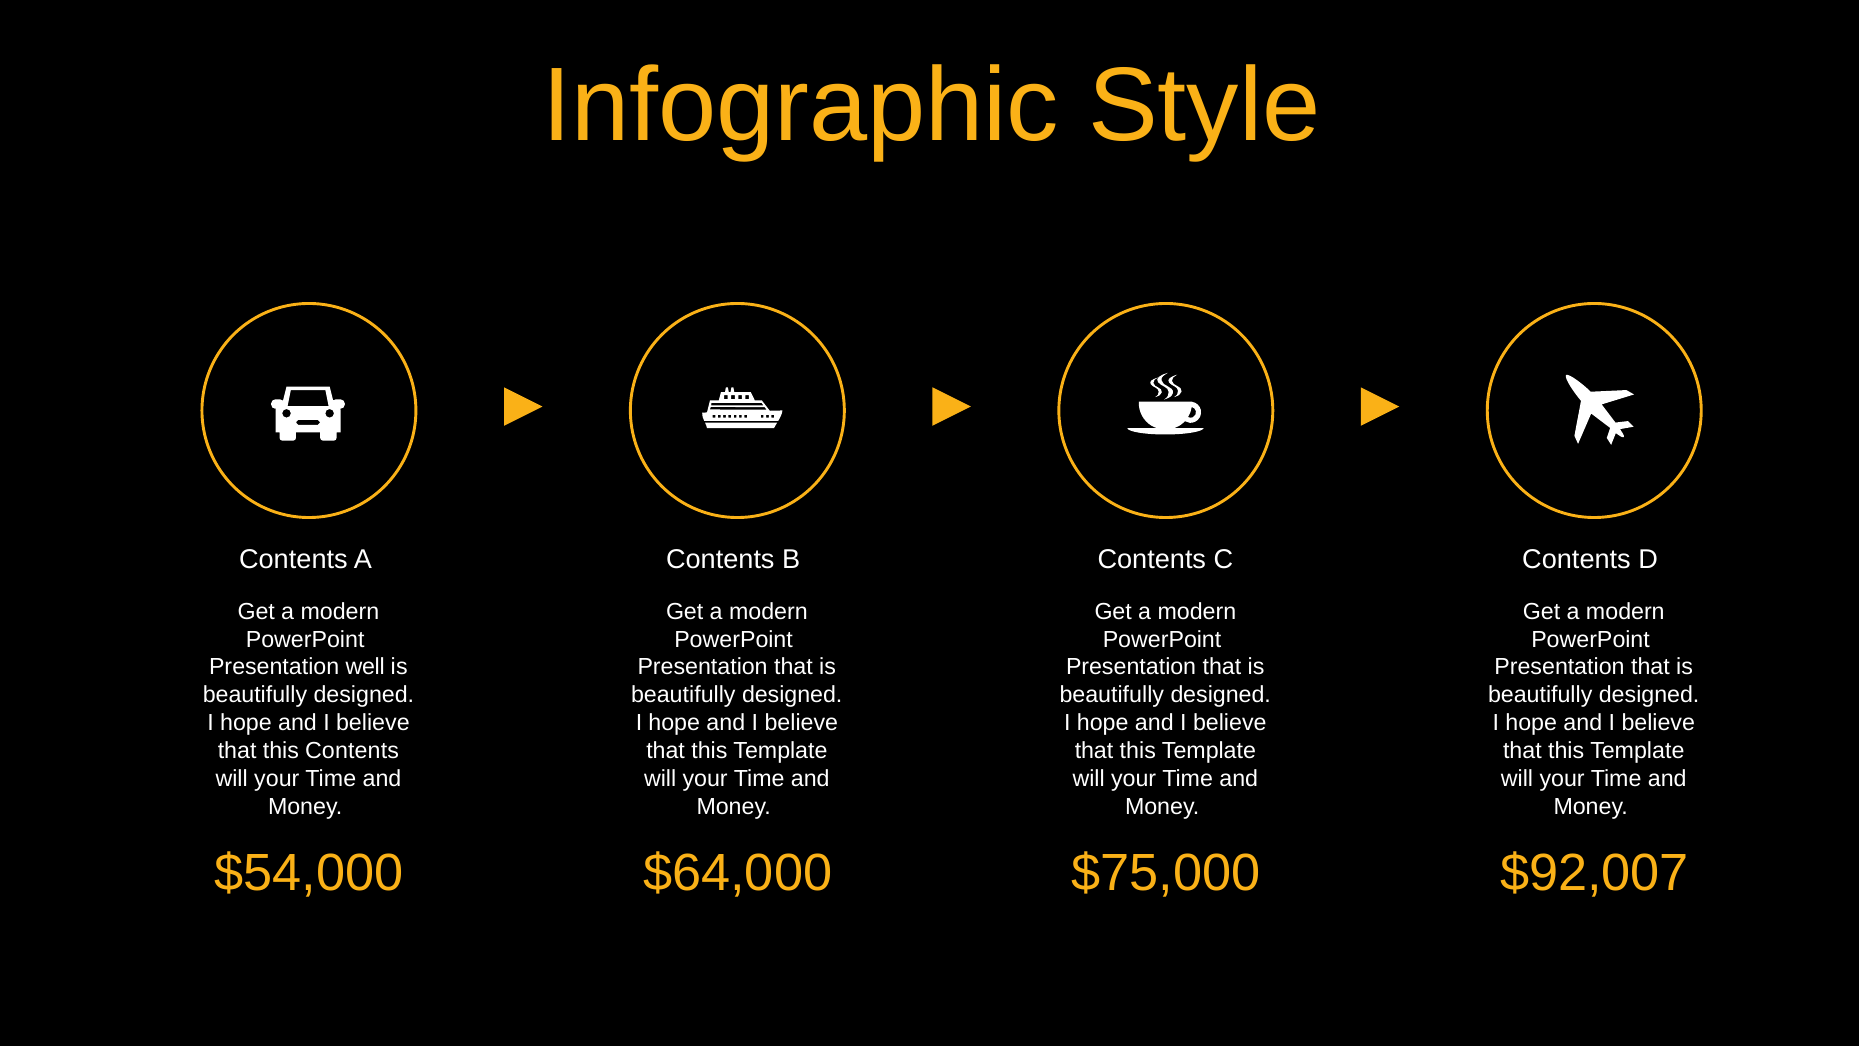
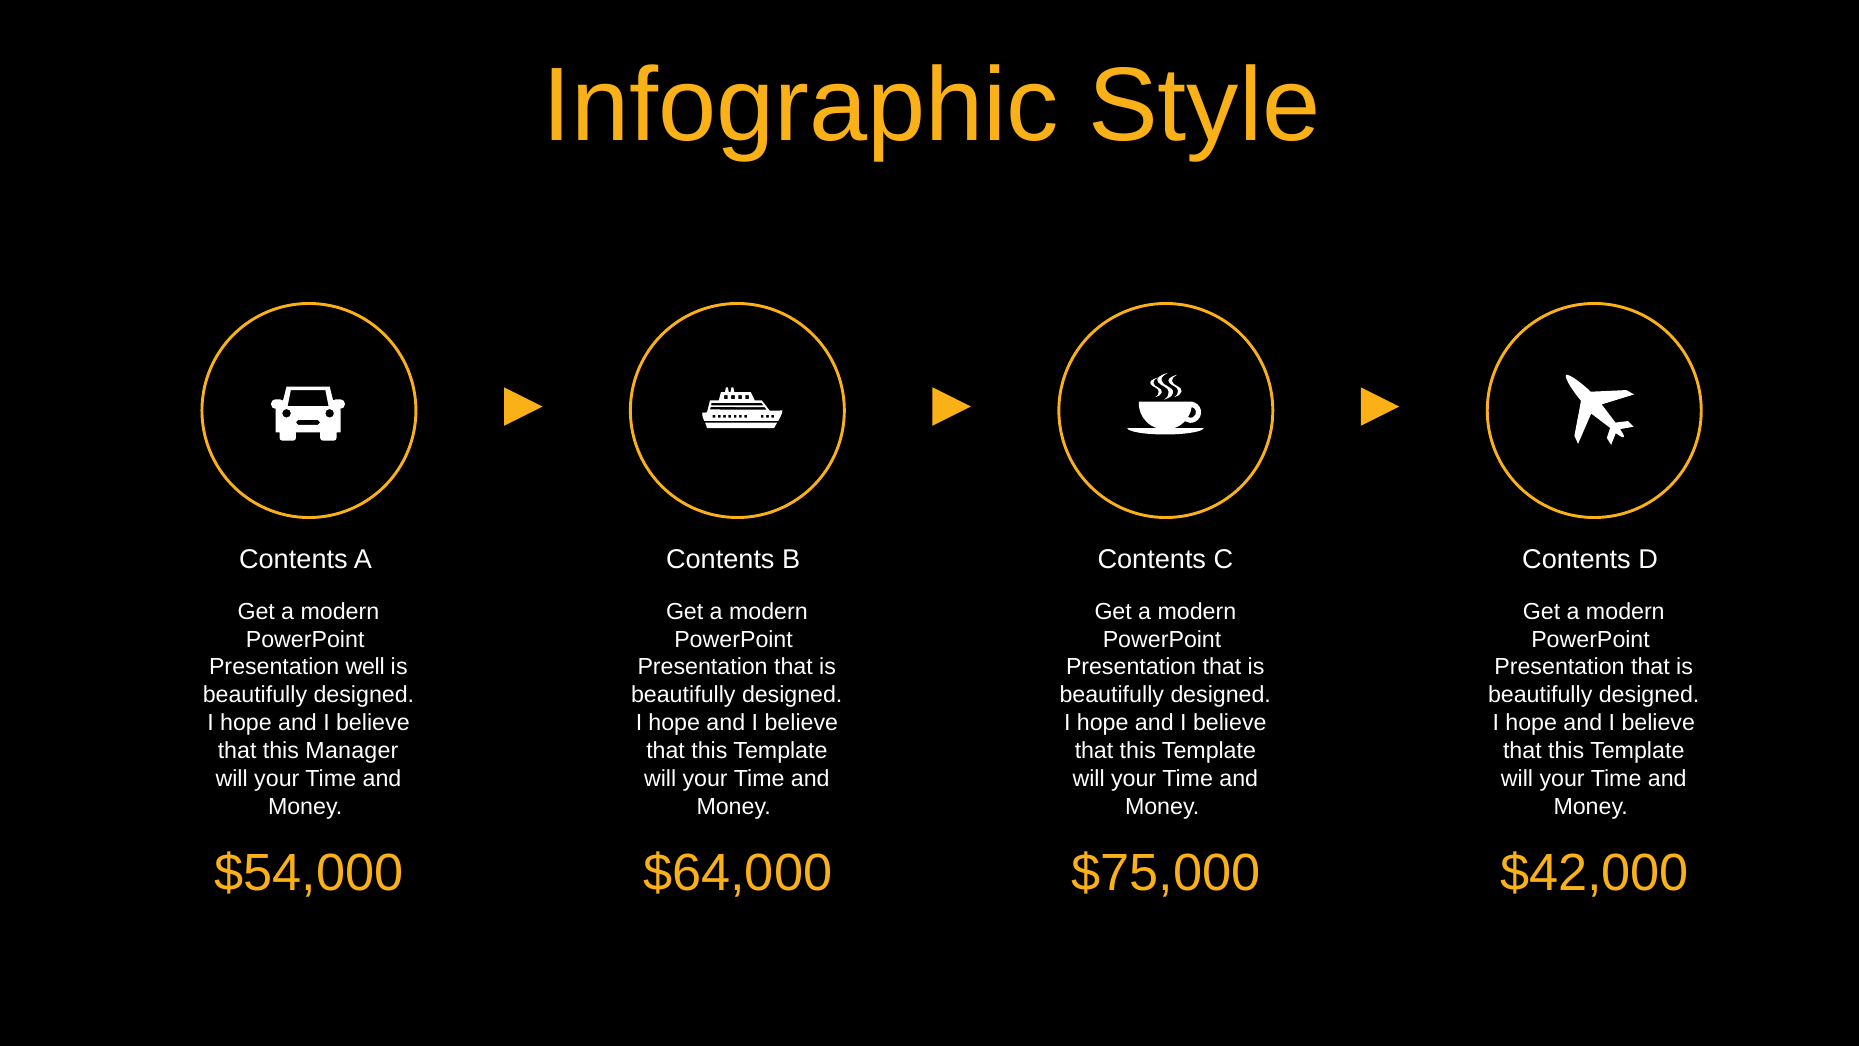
this Contents: Contents -> Manager (352, 751)
$92,007: $92,007 -> $42,000 (1595, 873)
